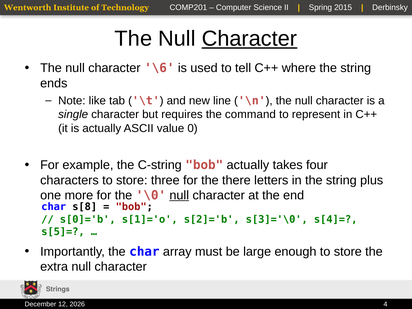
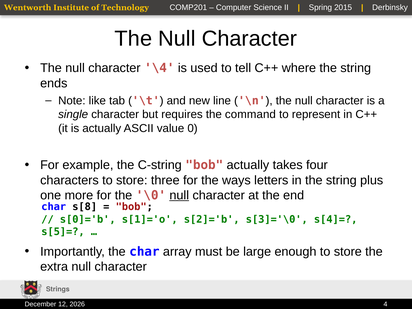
Character underline: present -> none (249, 39)
\6: \6 -> \4 (159, 68)
there: there -> ways (236, 180)
